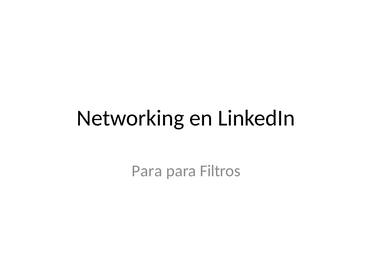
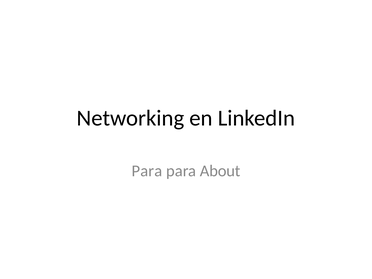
Filtros: Filtros -> About (220, 171)
